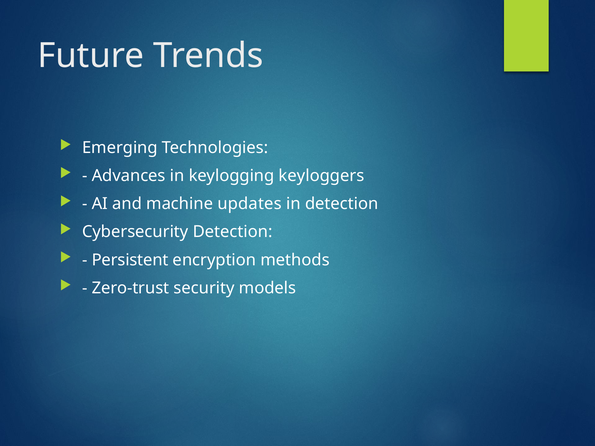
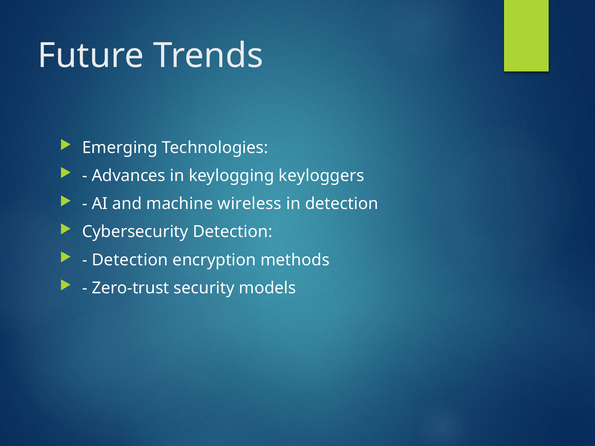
updates: updates -> wireless (250, 204)
Persistent: Persistent -> Detection (130, 260)
